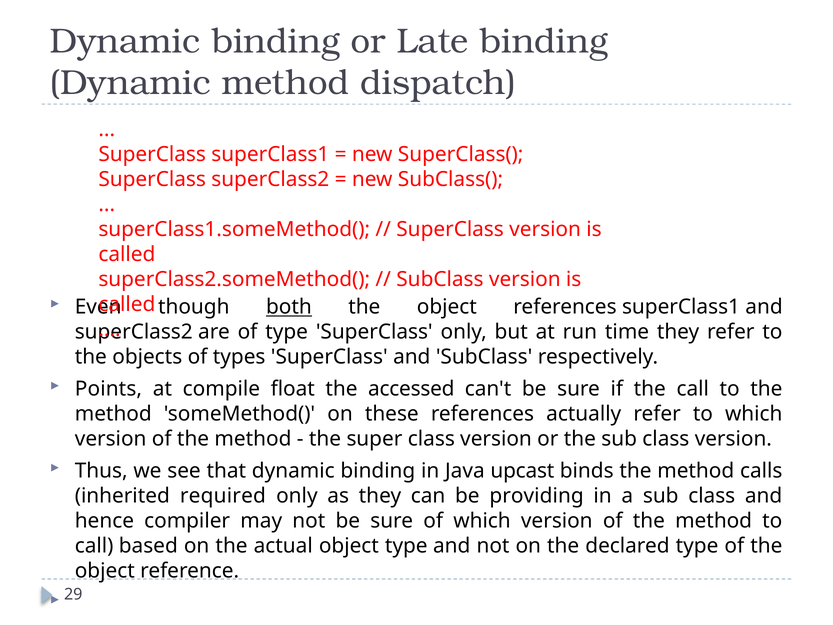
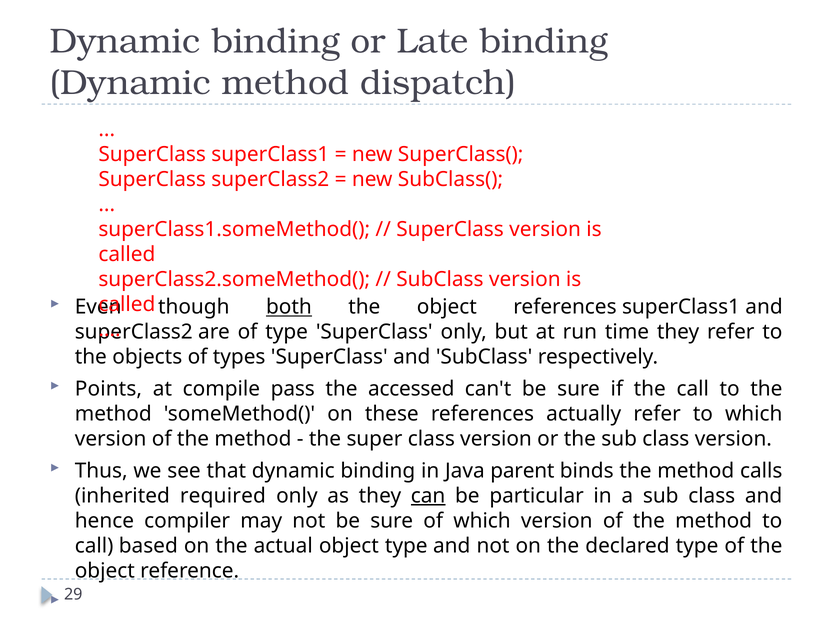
float: float -> pass (293, 389)
upcast: upcast -> parent (522, 471)
can underline: none -> present (428, 496)
providing: providing -> particular (537, 496)
